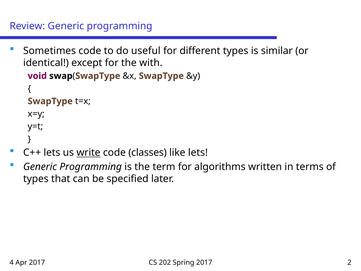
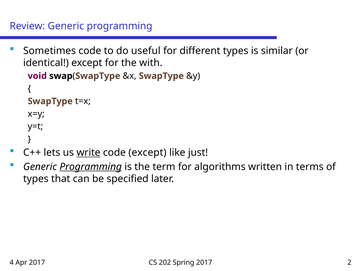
code classes: classes -> except (147, 153)
like lets: lets -> just (198, 153)
Programming underline: none -> present (91, 167)
